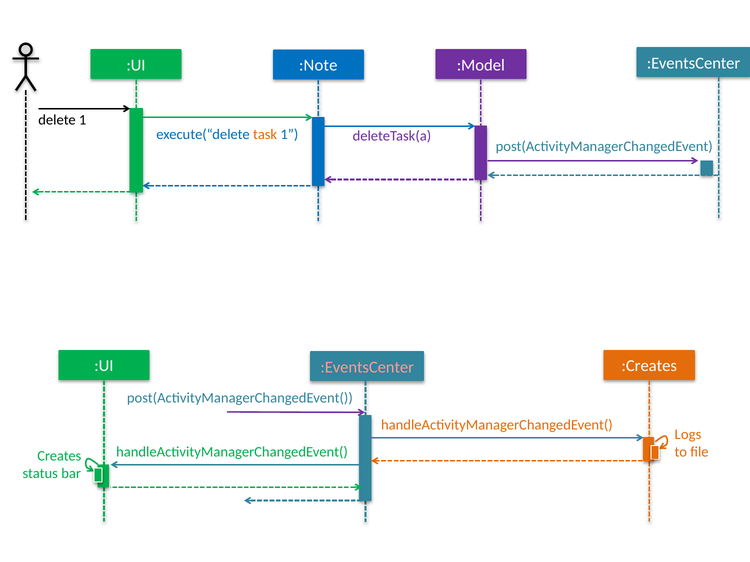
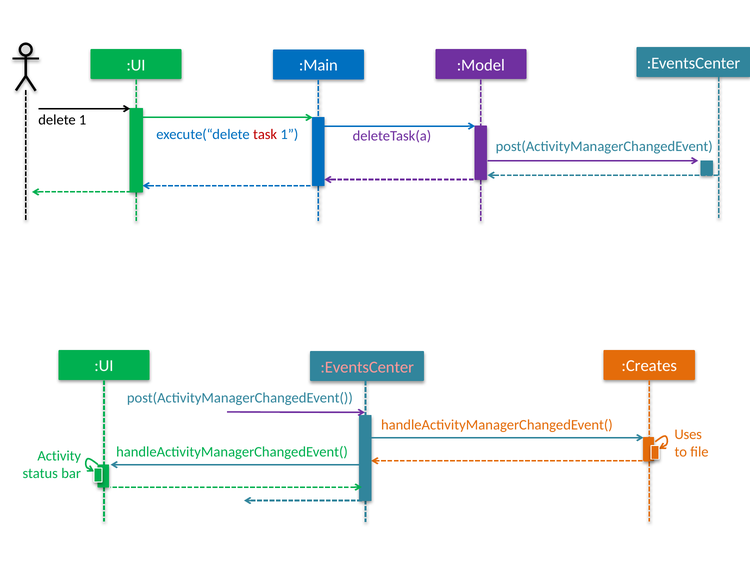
:Note: :Note -> :Main (318, 66)
task colour: orange -> red (265, 135)
Logs: Logs -> Uses (688, 435)
Creates: Creates -> Activity (59, 456)
